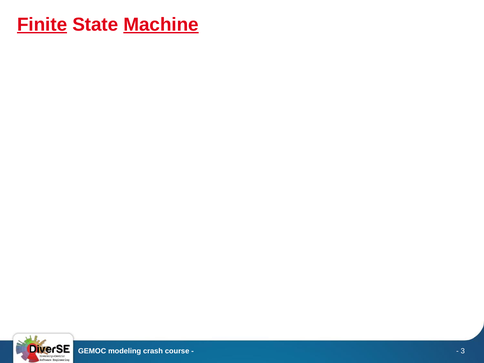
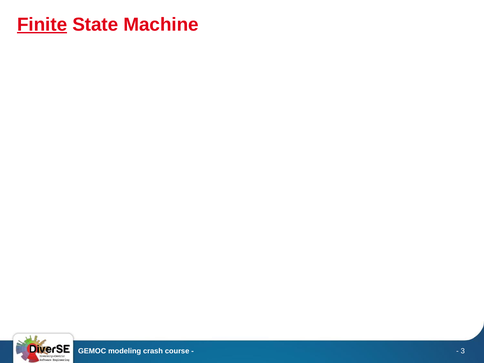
Machine underline: present -> none (161, 25)
